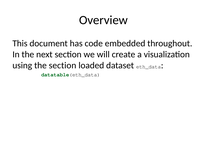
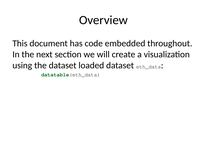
the section: section -> dataset (63, 66)
